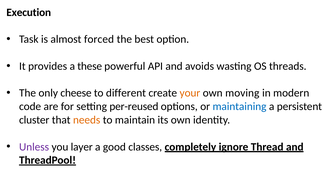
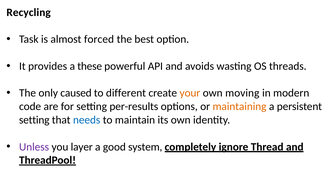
Execution: Execution -> Recycling (29, 12)
cheese: cheese -> caused (76, 93)
per-reused: per-reused -> per-results (134, 106)
maintaining colour: blue -> orange (240, 106)
cluster: cluster -> setting (34, 120)
needs colour: orange -> blue (87, 120)
classes: classes -> system (145, 147)
